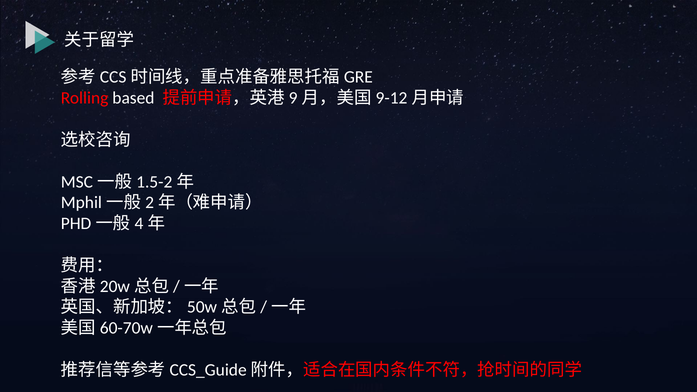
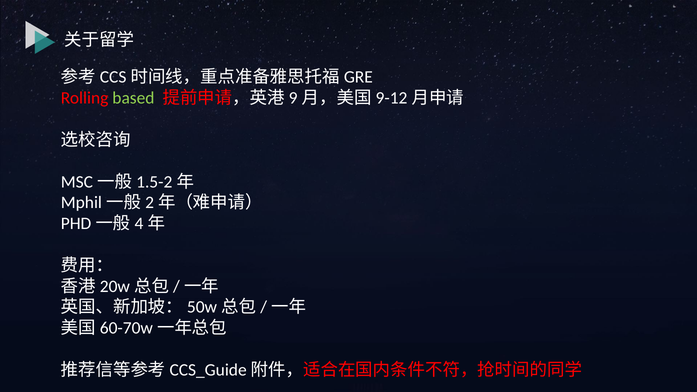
based colour: white -> light green (133, 98)
